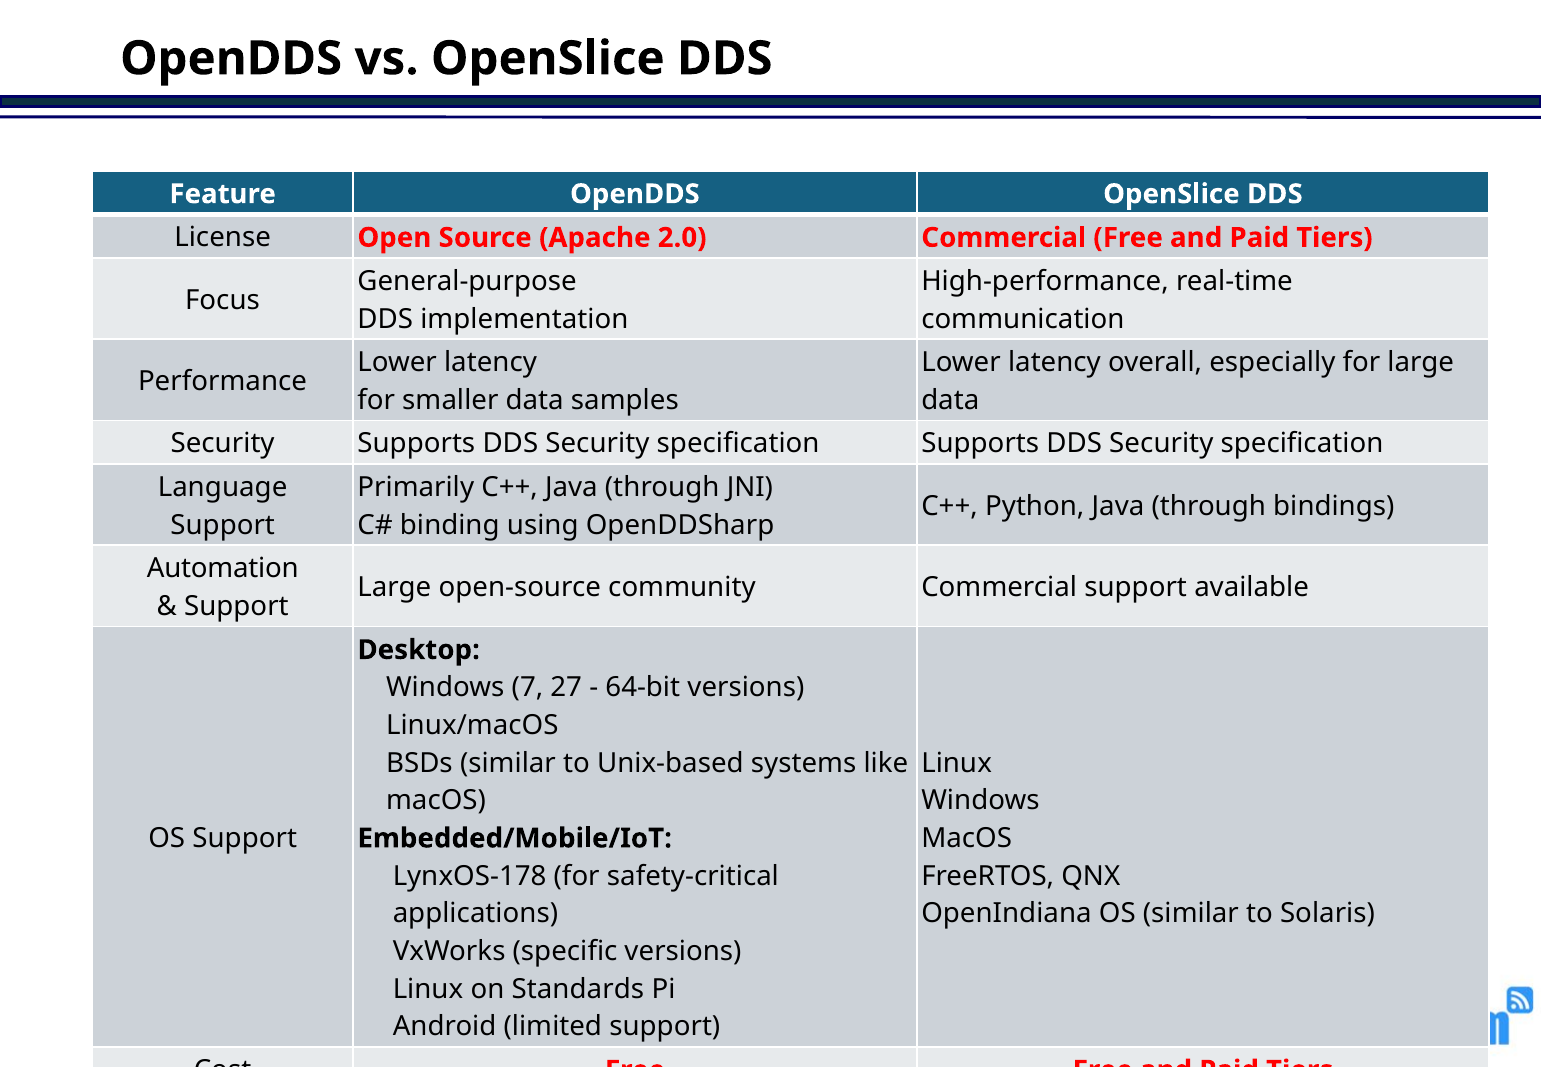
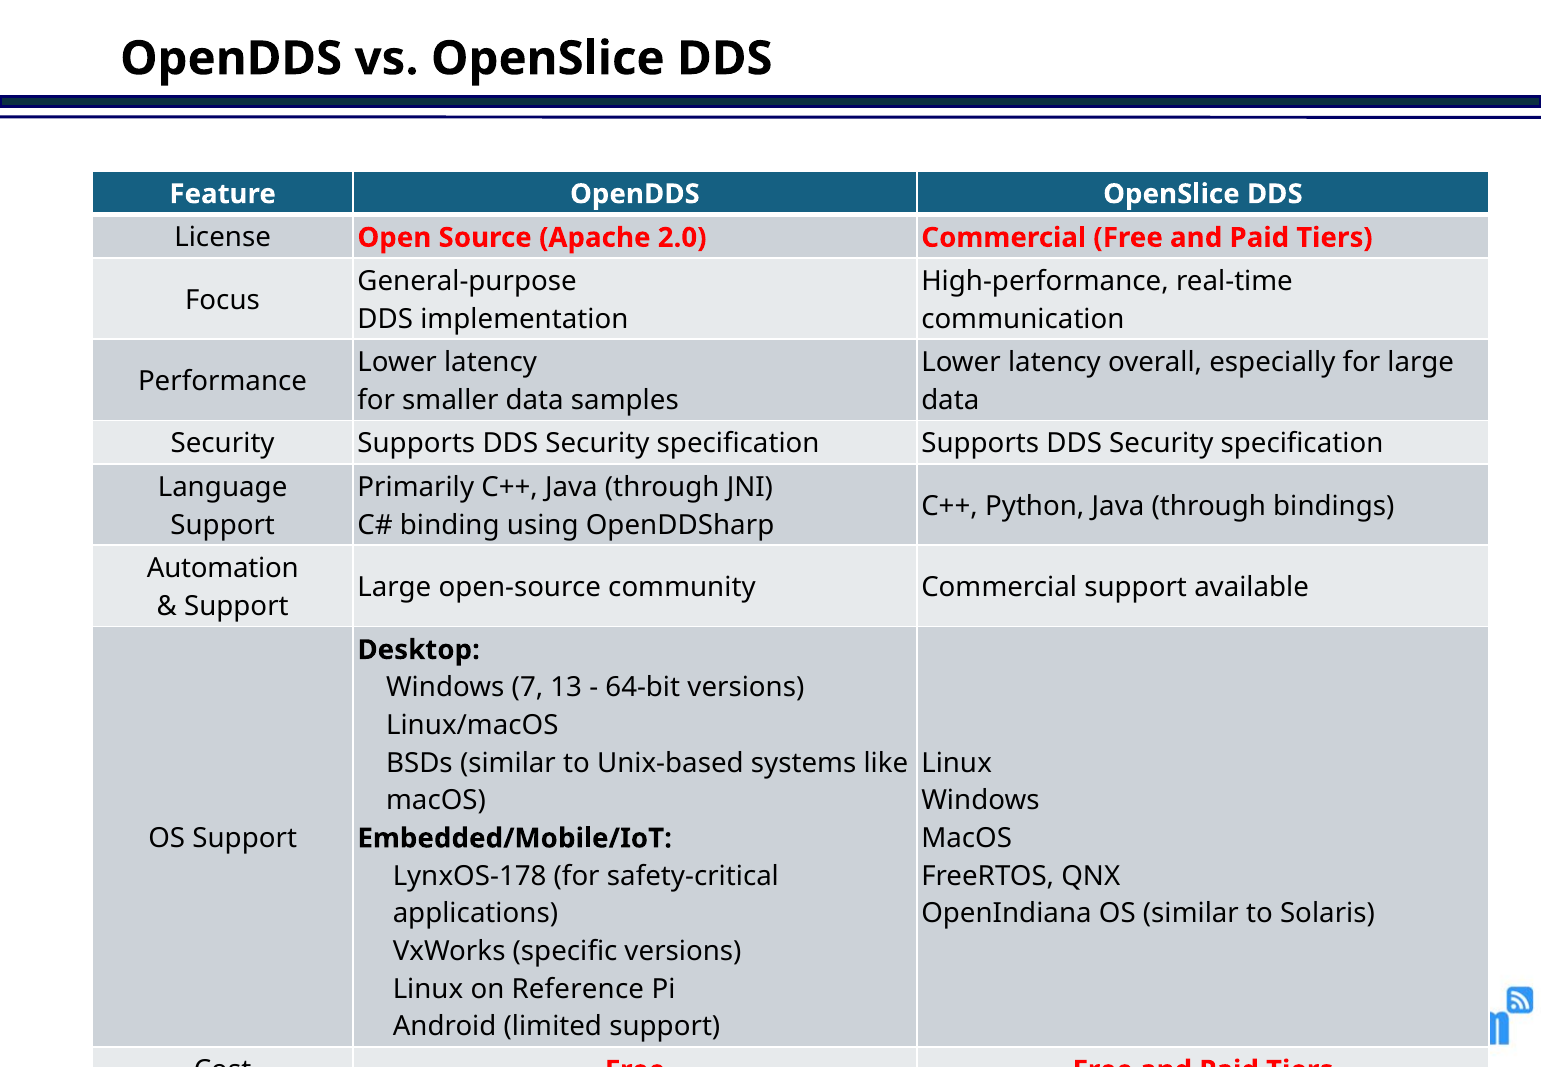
27: 27 -> 13 (566, 687)
Standards: Standards -> Reference (578, 989)
